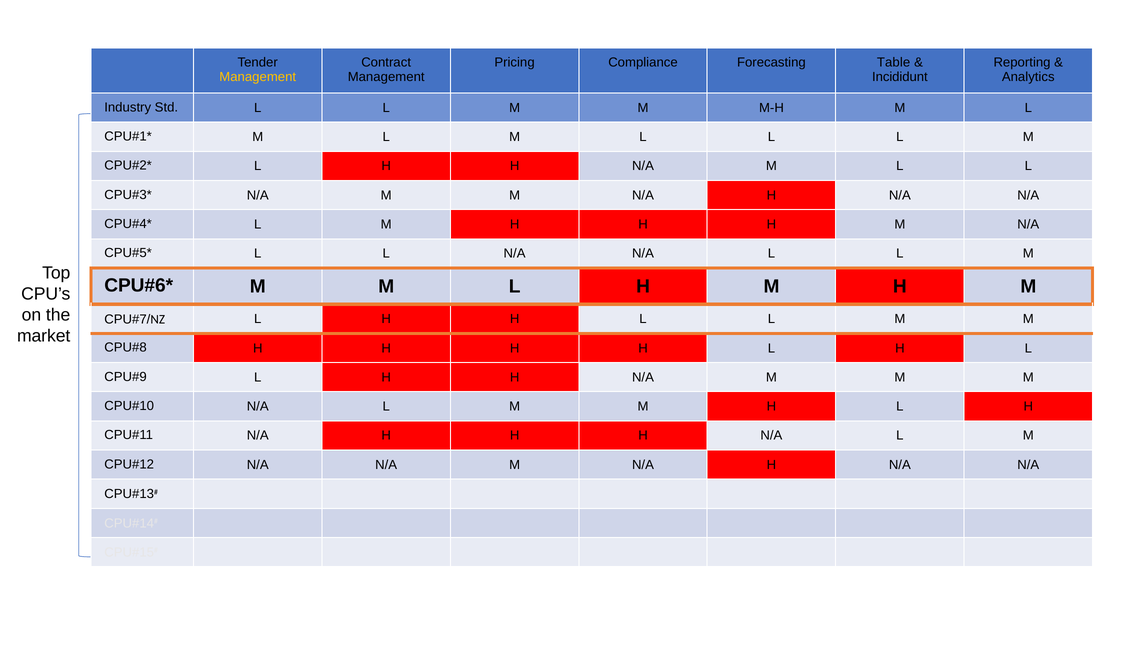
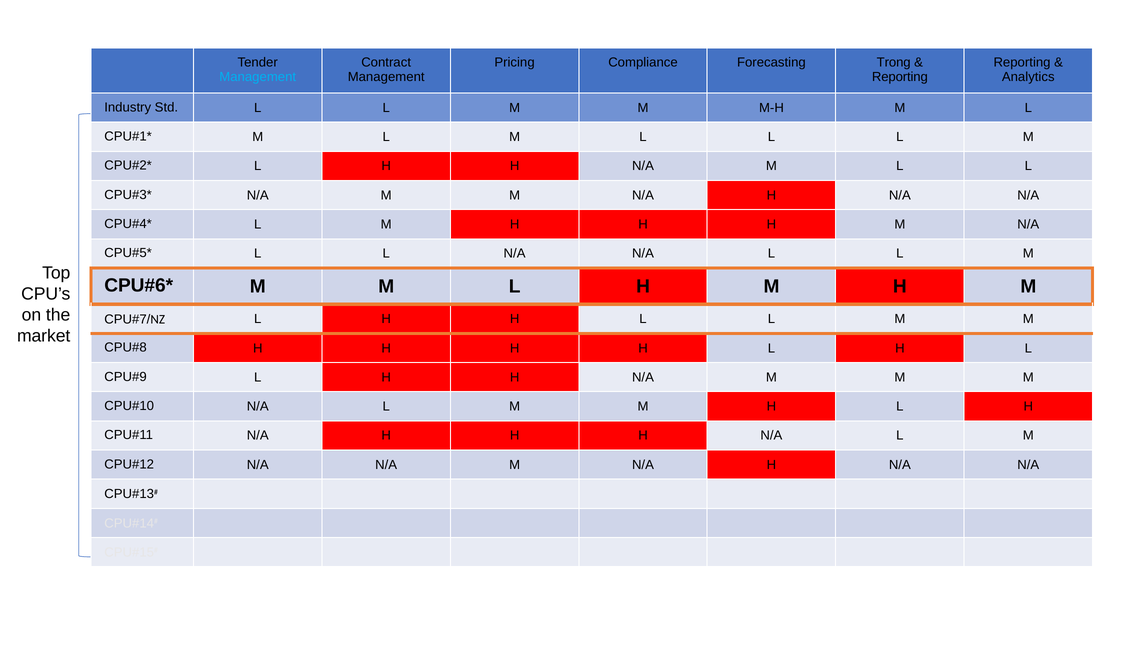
Table: Table -> Trong (894, 62)
Management colour: yellow -> light blue (258, 77)
Incididunt: Incididunt -> Reporting (900, 77)
